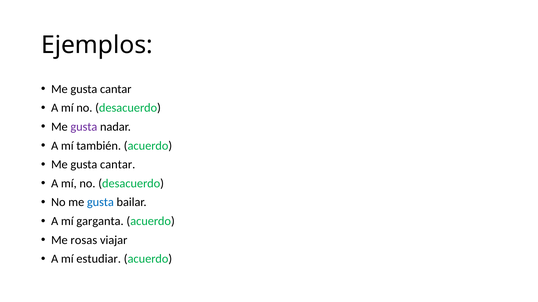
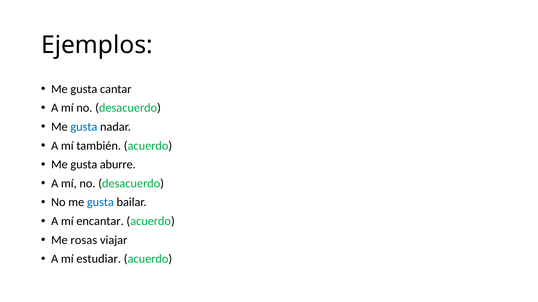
gusta colour: purple -> blue (84, 127)
cantar: cantar -> aburre (118, 165)
garganta: garganta -> encantar (100, 222)
